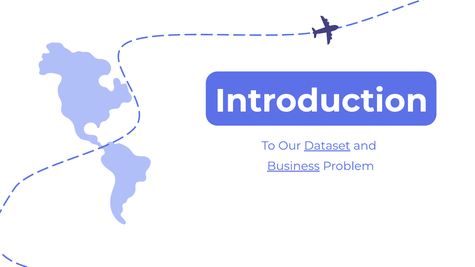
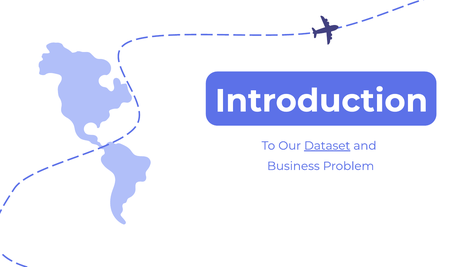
Business underline: present -> none (293, 166)
